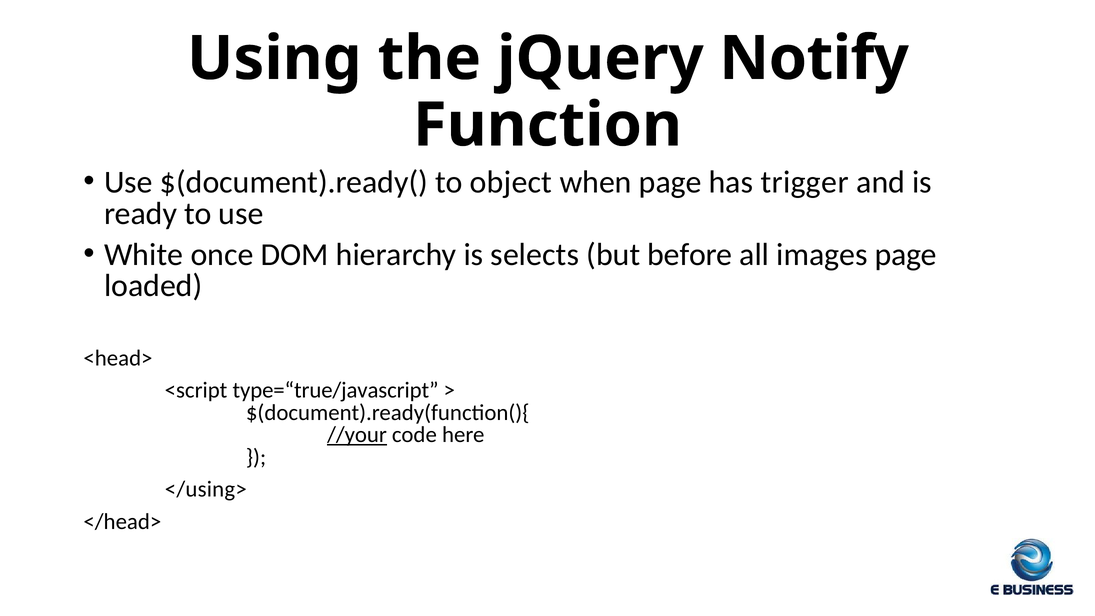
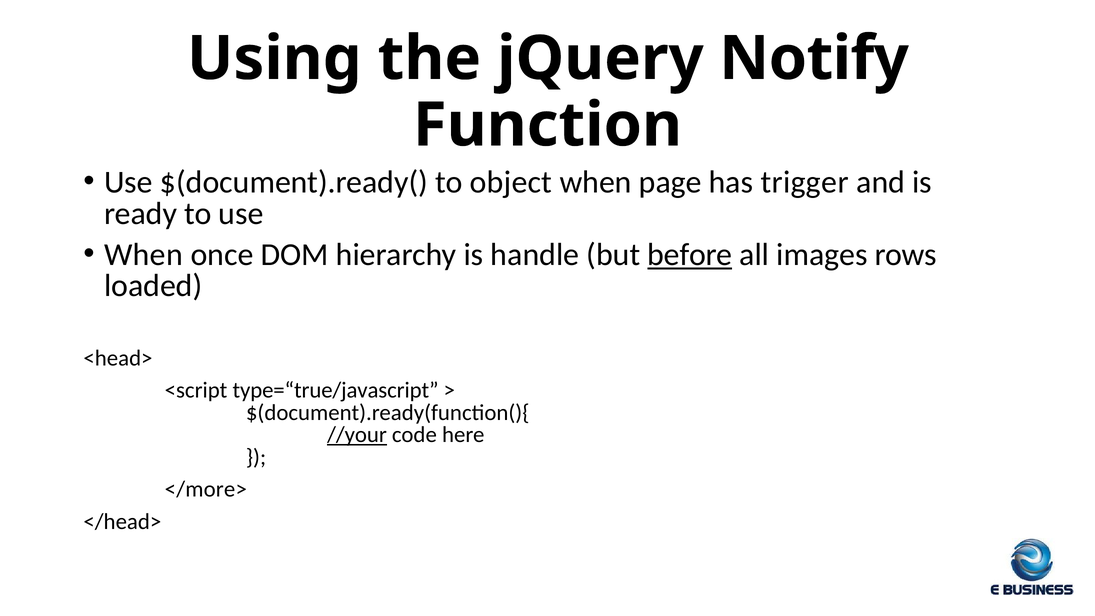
White: White -> When (144, 255)
selects: selects -> handle (535, 255)
before underline: none -> present (690, 255)
images page: page -> rows (906, 255)
</using>: </using> -> </more> (206, 489)
